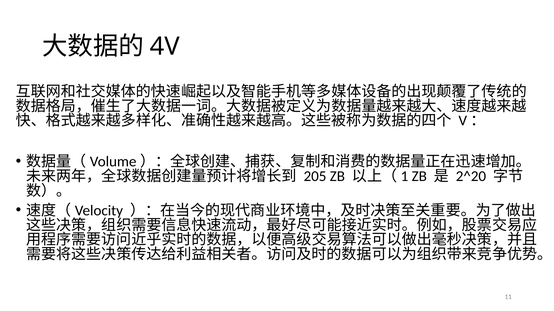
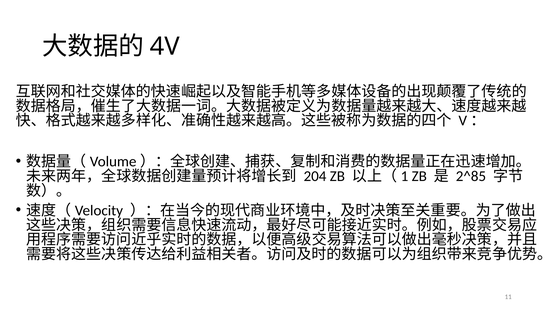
205: 205 -> 204 (315, 177)
2^20: 2^20 -> 2^85 (471, 177)
